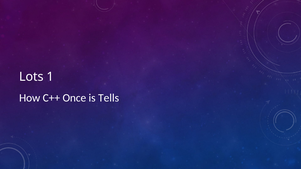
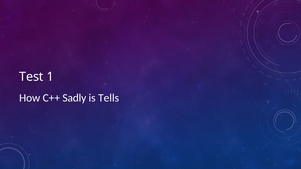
Lots: Lots -> Test (31, 77)
Once: Once -> Sadly (74, 98)
